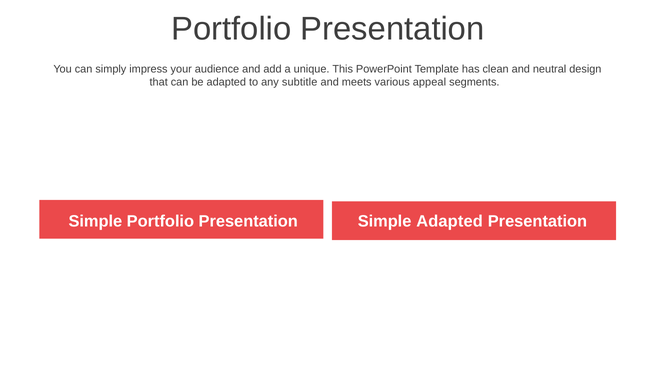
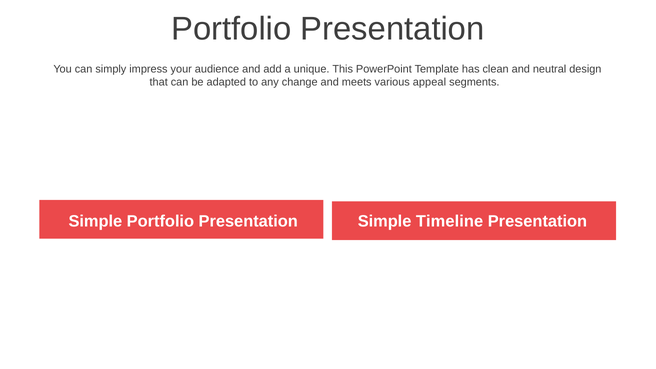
subtitle: subtitle -> change (300, 82)
Simple Adapted: Adapted -> Timeline (450, 222)
